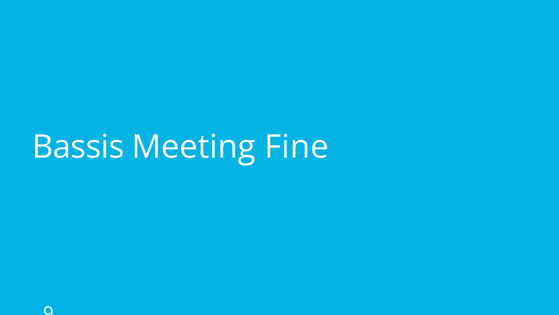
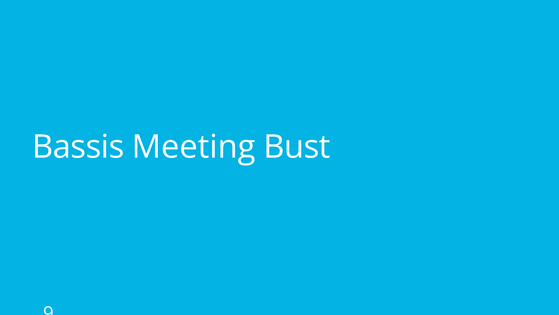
Fine: Fine -> Bust (297, 147)
